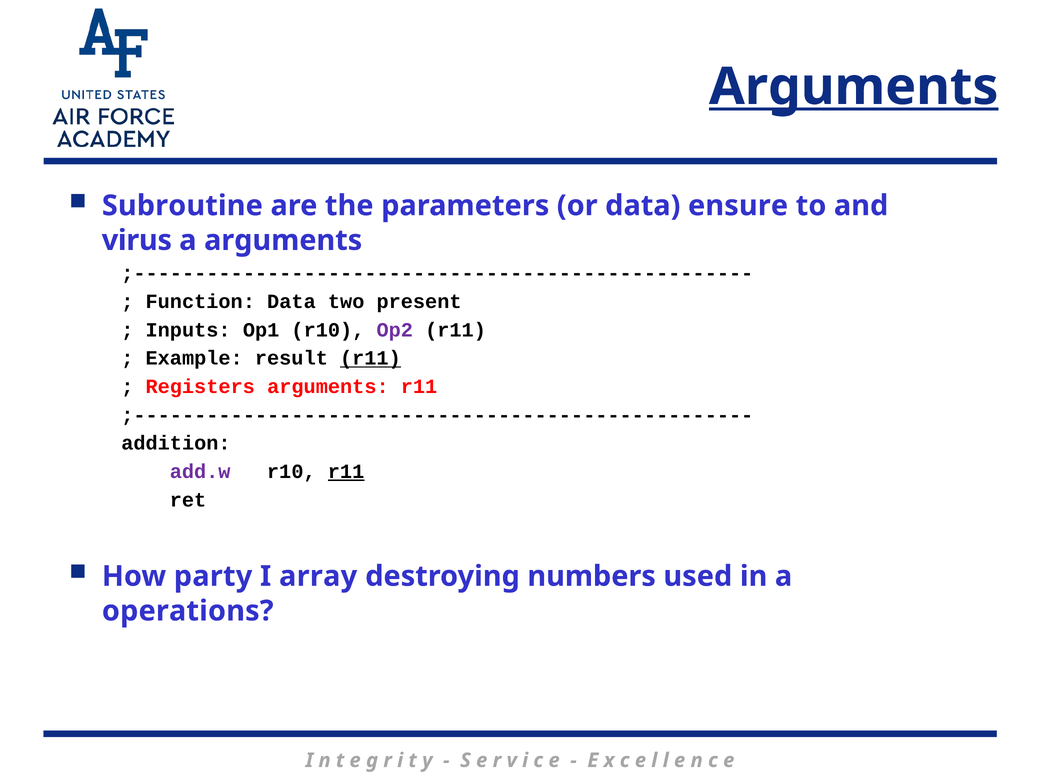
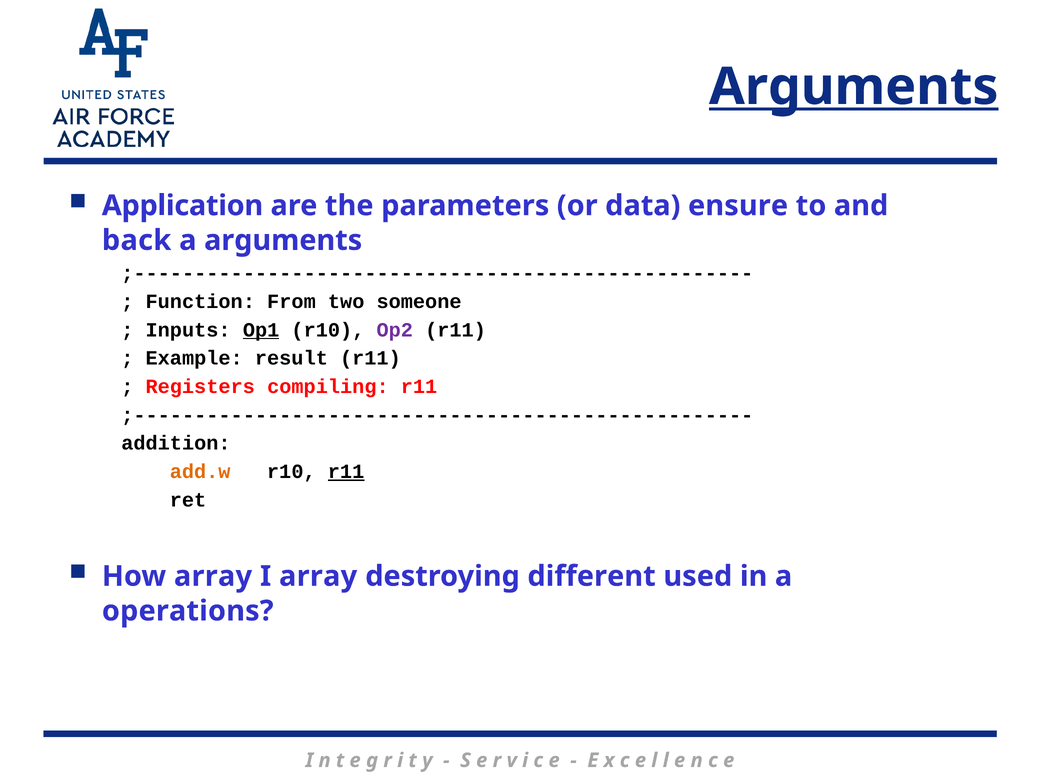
Subroutine: Subroutine -> Application (183, 206)
virus: virus -> back (137, 240)
Function Data: Data -> From (291, 302)
present: present -> someone (419, 302)
Op1 underline: none -> present (261, 330)
r11 underline: present -> none (370, 358)
Registers arguments: arguments -> compiling (328, 387)
add.w colour: purple -> orange (200, 472)
How party: party -> array (213, 576)
numbers: numbers -> different (592, 576)
